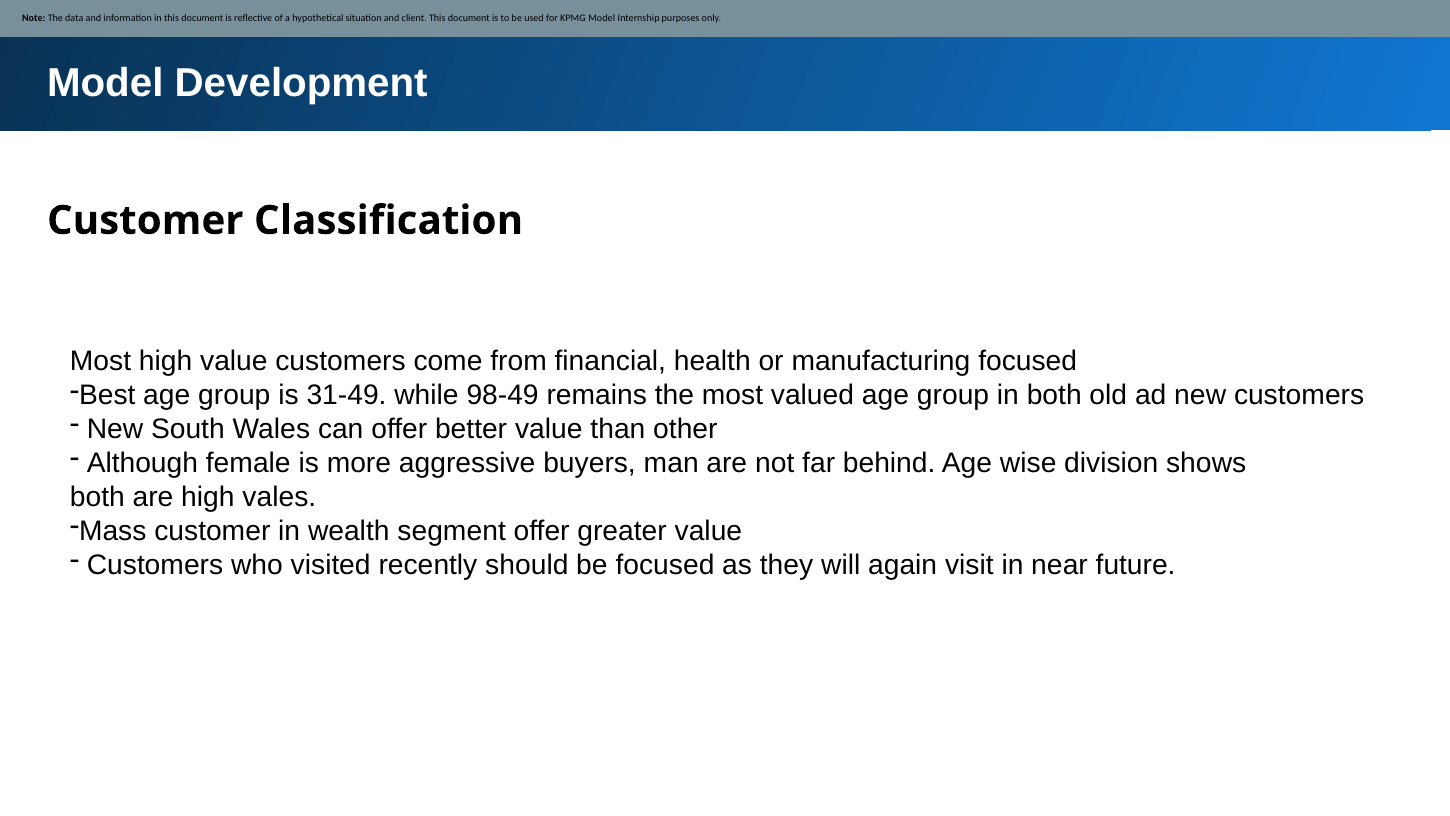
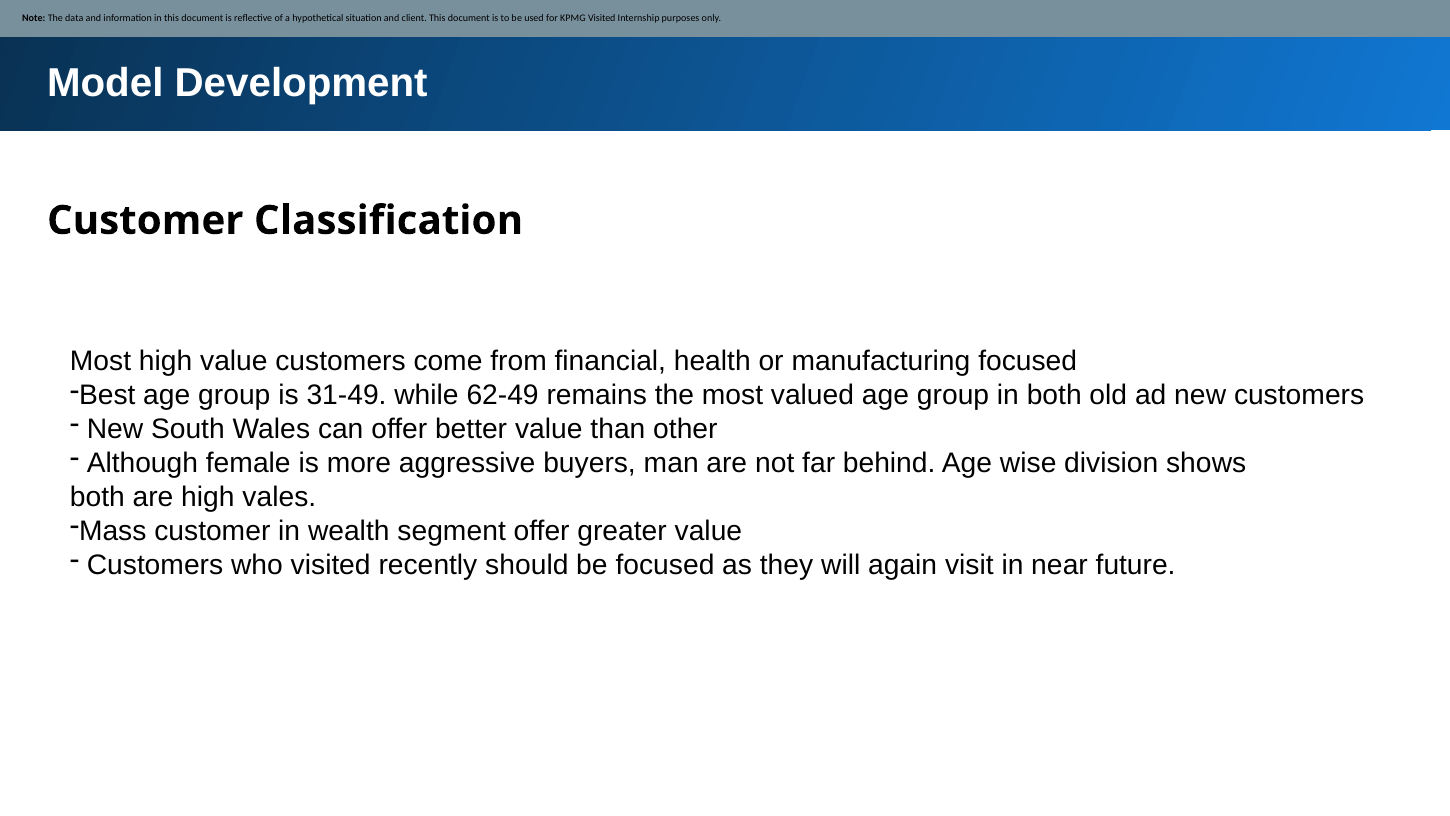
KPMG Model: Model -> Visited (602, 19)
98-49: 98-49 -> 62-49 (503, 395)
